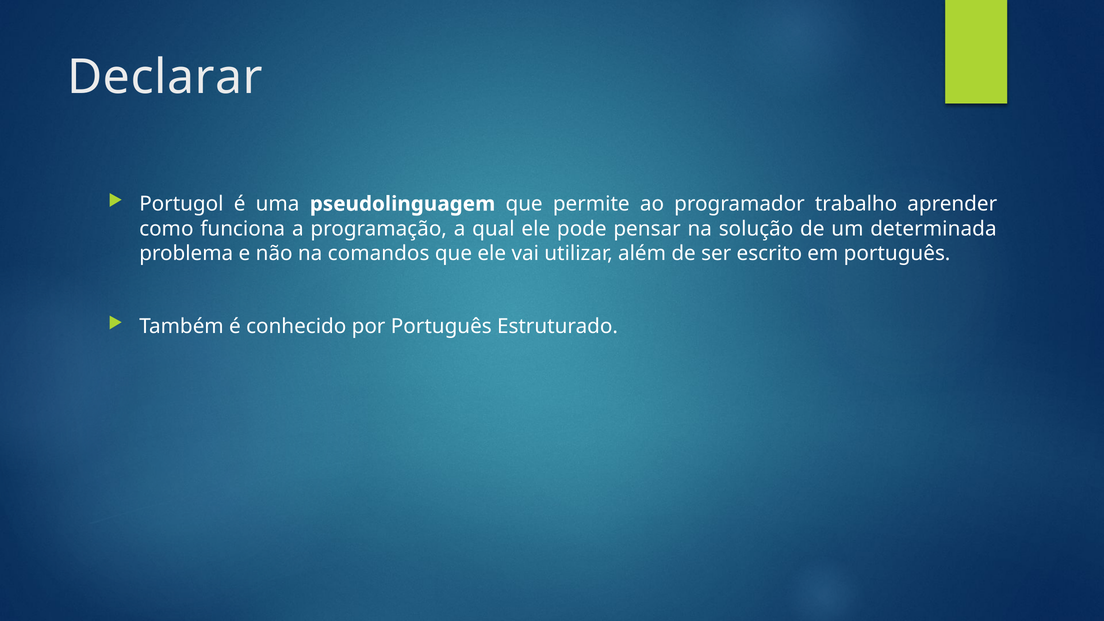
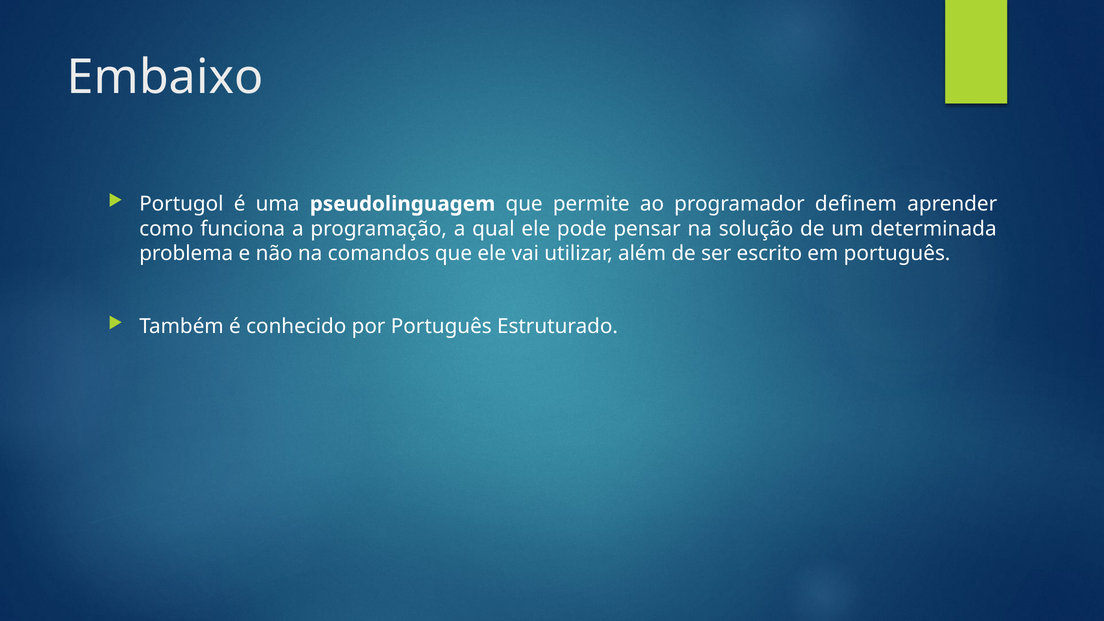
Declarar: Declarar -> Embaixo (165, 78)
trabalho: trabalho -> definem (856, 204)
